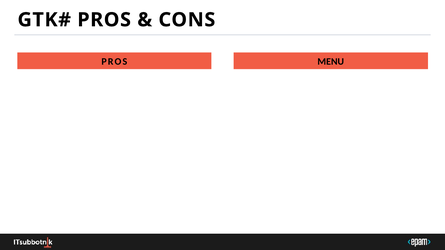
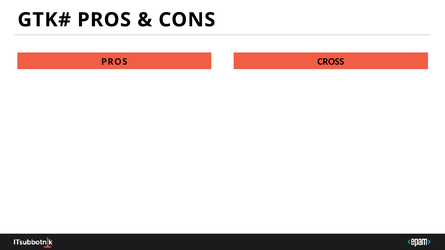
MENU: MENU -> CROSS (331, 62)
